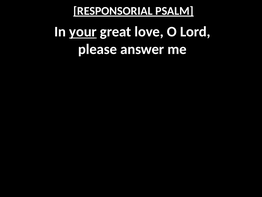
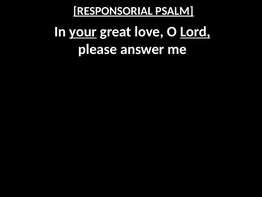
Lord underline: none -> present (195, 32)
